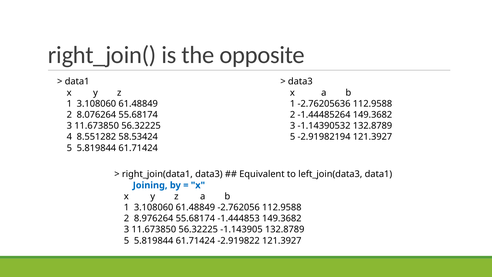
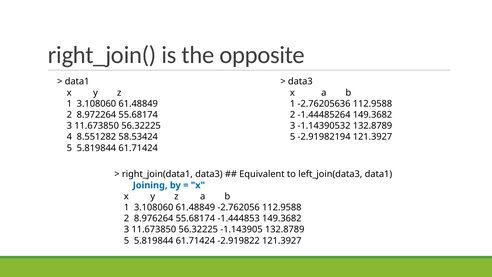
8.076264: 8.076264 -> 8.972264 (96, 115)
